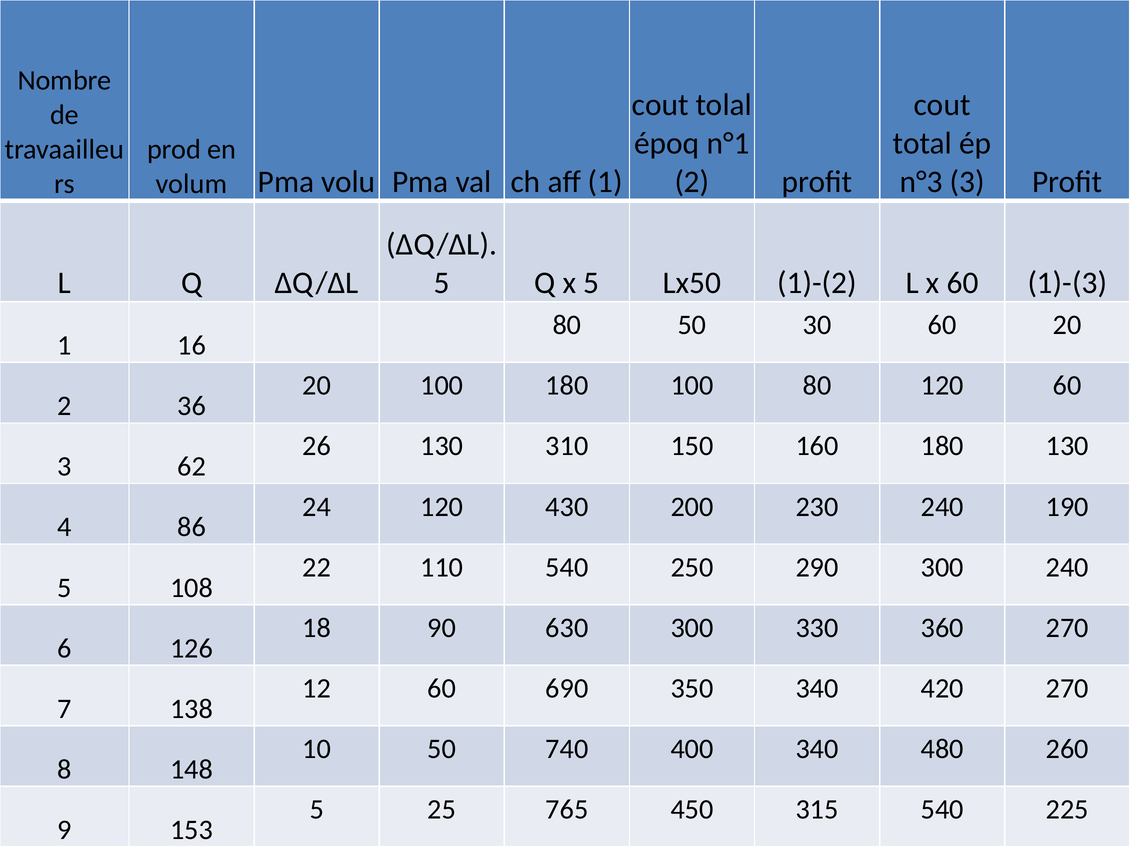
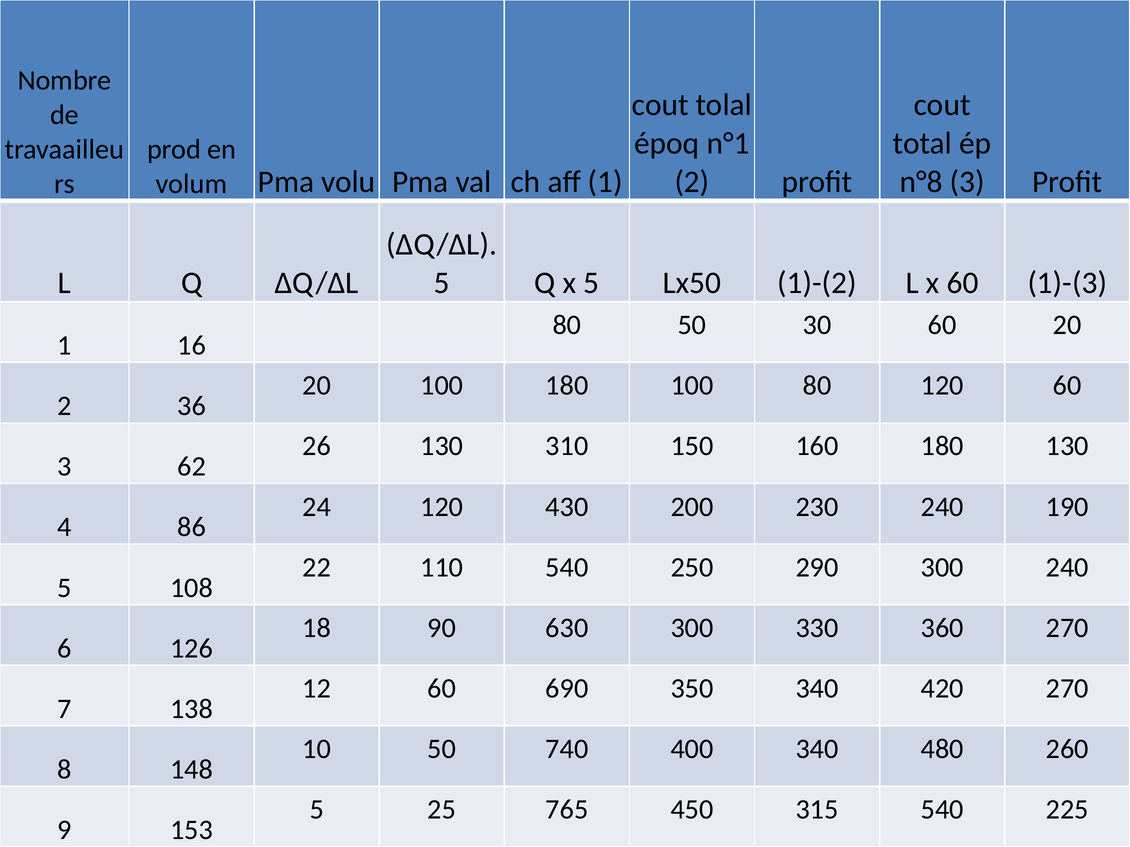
n°3: n°3 -> n°8 (921, 182)
